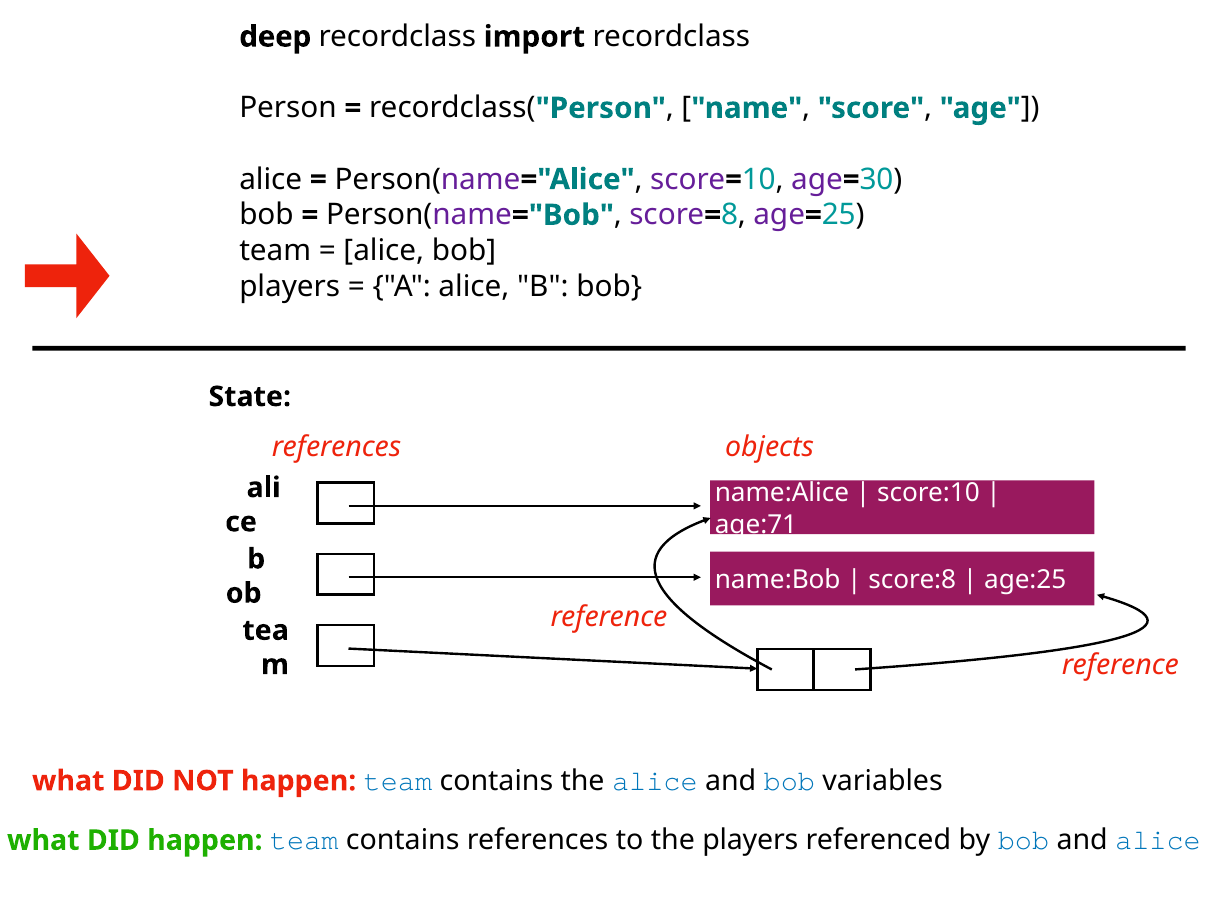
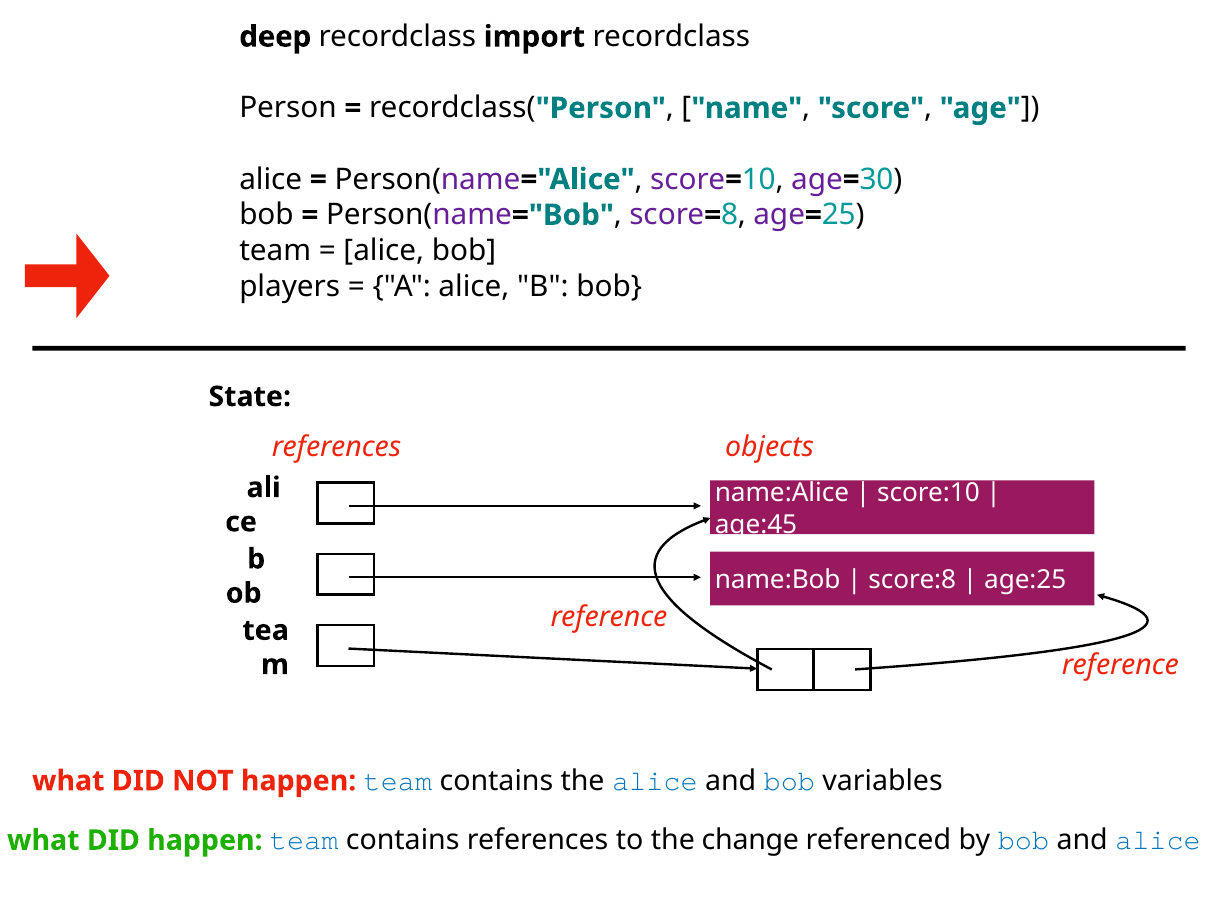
age:71: age:71 -> age:45 (756, 525)
the players: players -> change (750, 841)
